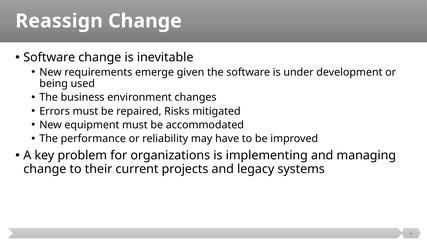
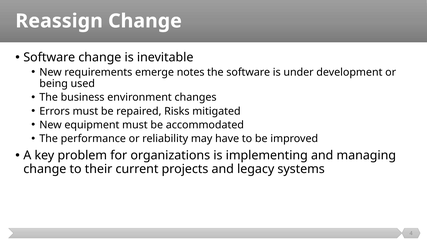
given: given -> notes (191, 72)
